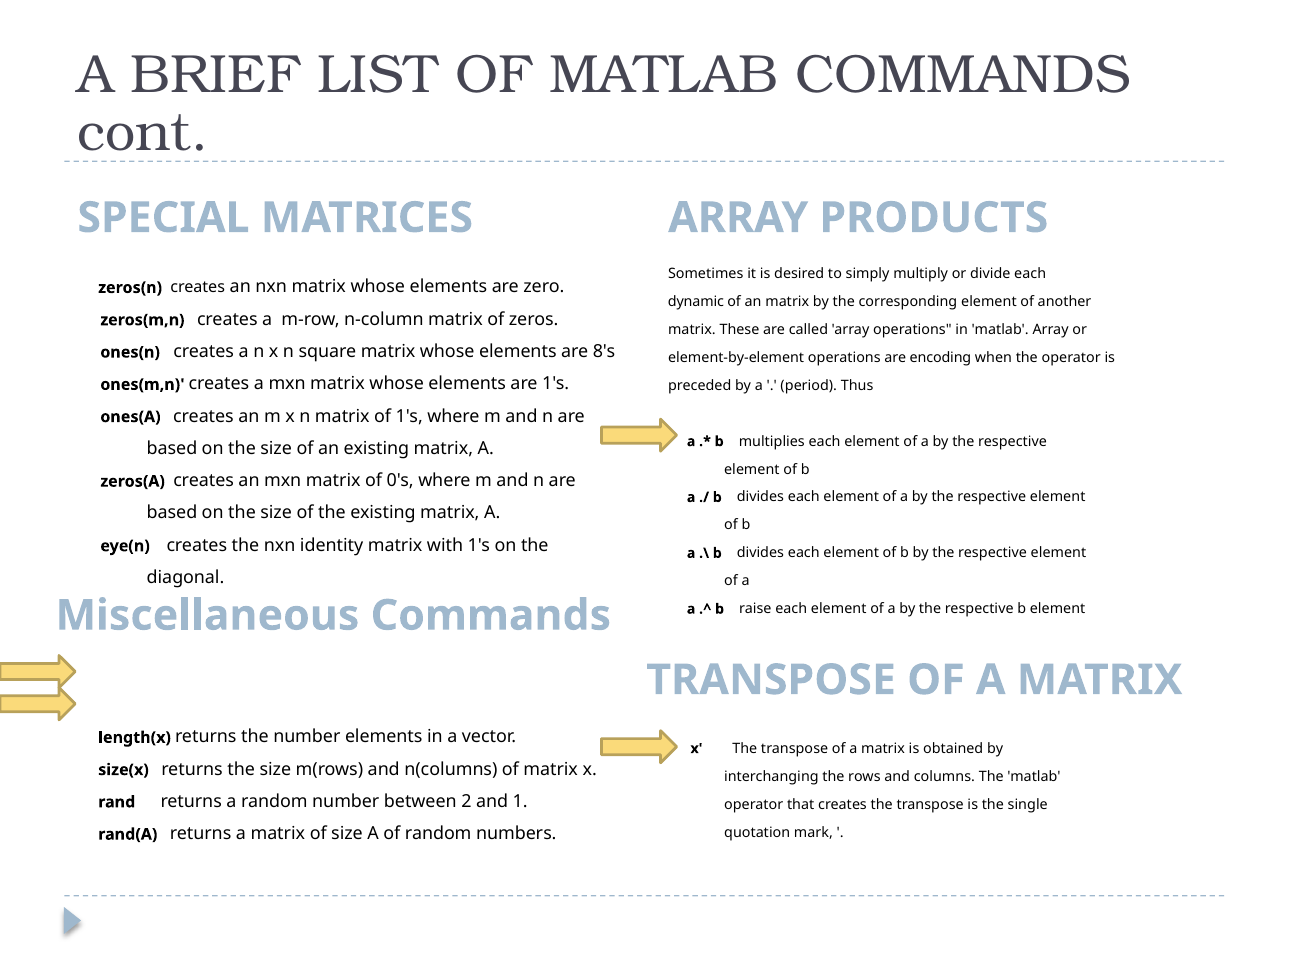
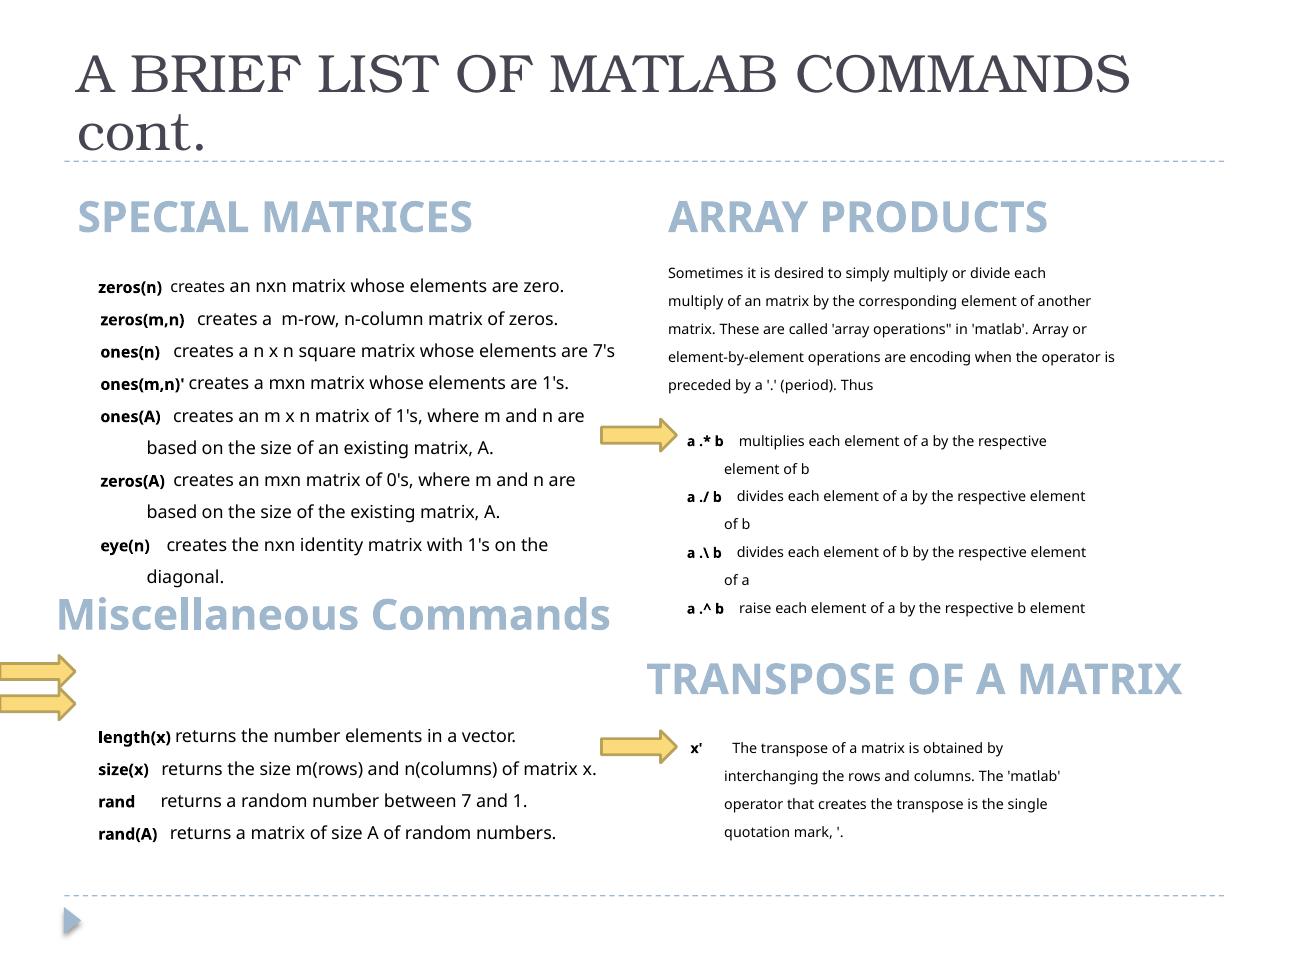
dynamic: dynamic -> multiply (696, 302)
8's: 8's -> 7's (604, 352)
2: 2 -> 7 (466, 801)
